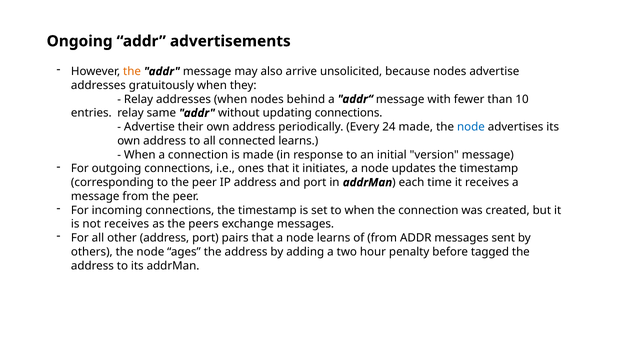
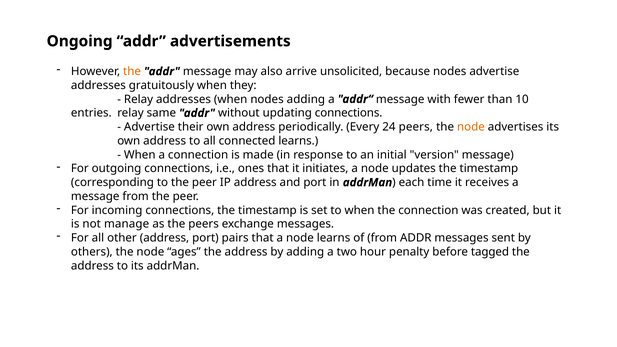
nodes behind: behind -> adding (306, 99)
24 made: made -> peers (416, 127)
node colour: blue -> orange (471, 127)
not receives: receives -> manage (127, 224)
